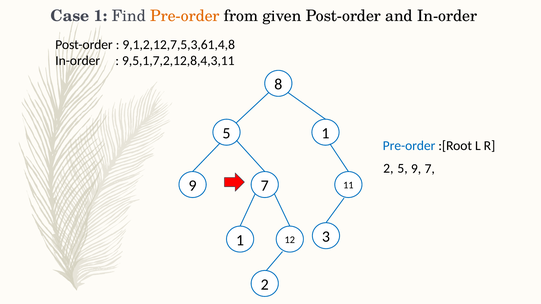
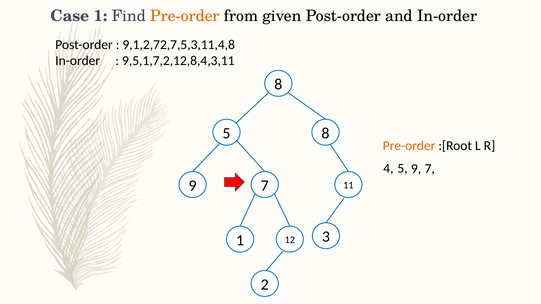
9,1,2,12,7,5,3,61,4,8: 9,1,2,12,7,5,3,61,4,8 -> 9,1,2,72,7,5,3,11,4,8 (179, 45)
5 1: 1 -> 8 (325, 133)
Pre-order colour: blue -> orange (409, 146)
2: 2 -> 4 (388, 168)
